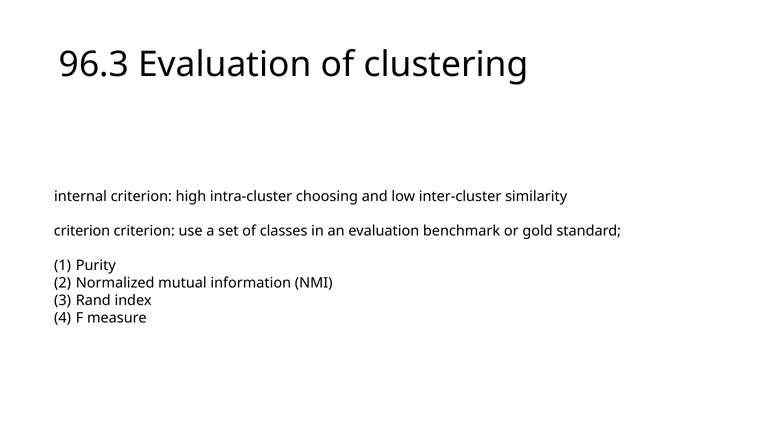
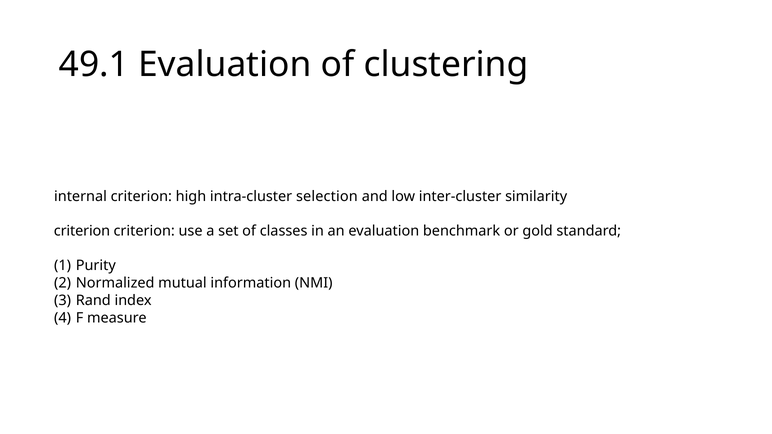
96.3: 96.3 -> 49.1 (94, 65)
choosing: choosing -> selection (327, 196)
